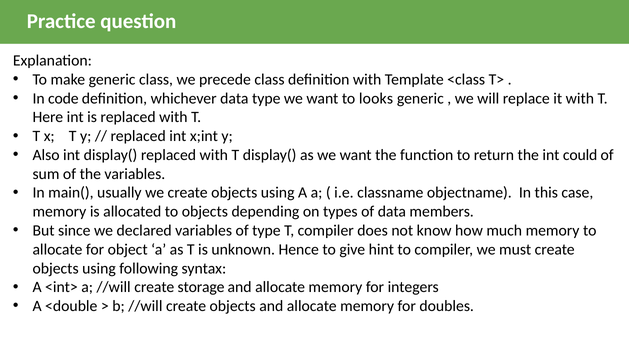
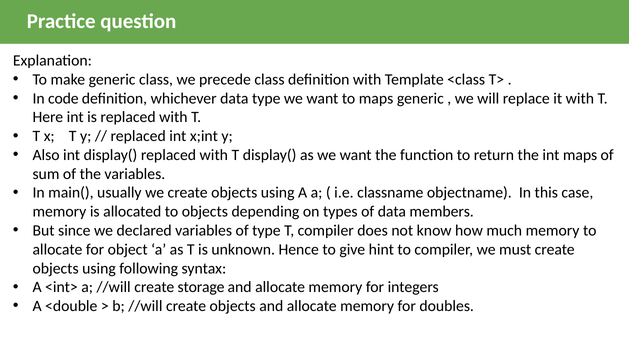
to looks: looks -> maps (376, 98)
int could: could -> maps (580, 155)
